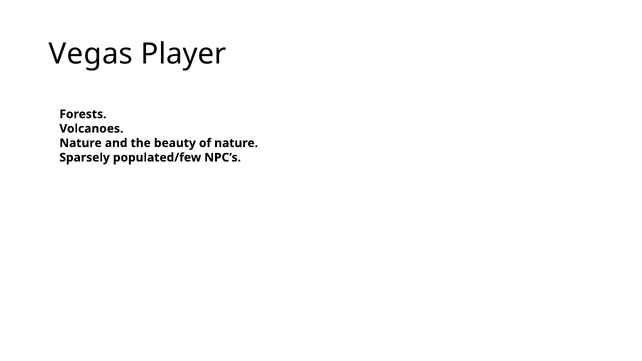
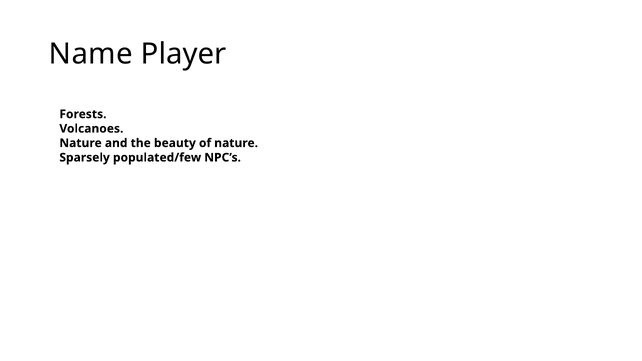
Vegas: Vegas -> Name (91, 54)
